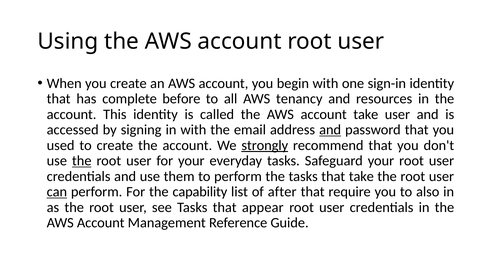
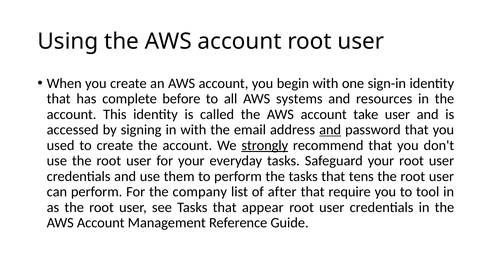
tenancy: tenancy -> systems (299, 99)
the underline: present -> none (82, 161)
that take: take -> tens (361, 176)
can underline: present -> none (57, 192)
capability: capability -> company (200, 192)
also: also -> tool (428, 192)
